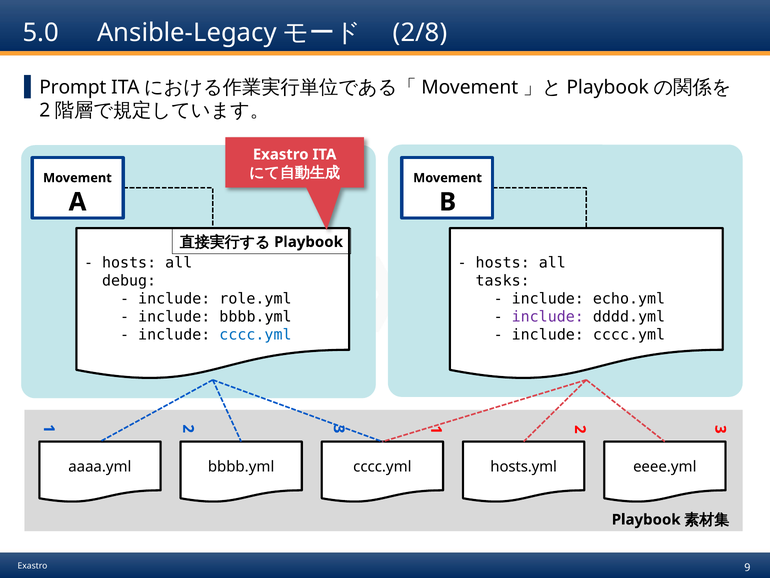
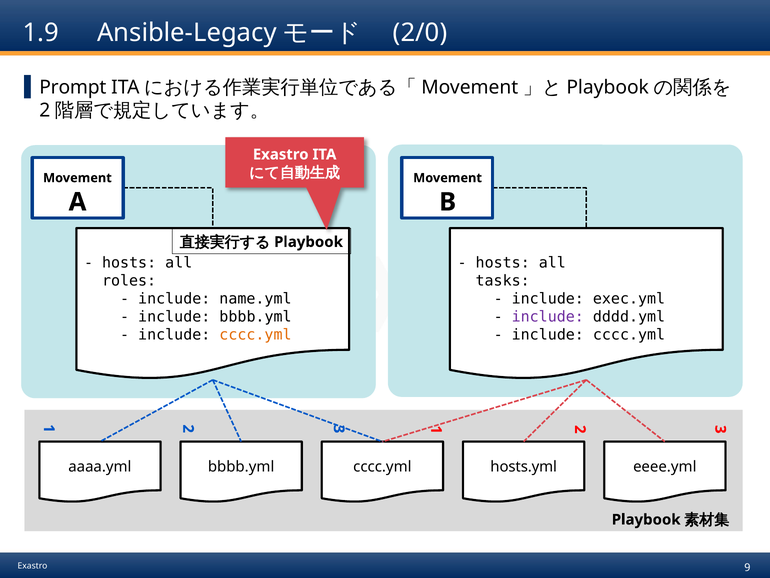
5.0: 5.0 -> 1.9 (41, 33)
2/8: 2/8 -> 2/0 (420, 33)
debug: debug -> roles (129, 281)
role.yml: role.yml -> name.yml (255, 299)
echo.yml: echo.yml -> exec.yml (629, 299)
cccc.yml colour: blue -> orange (255, 335)
